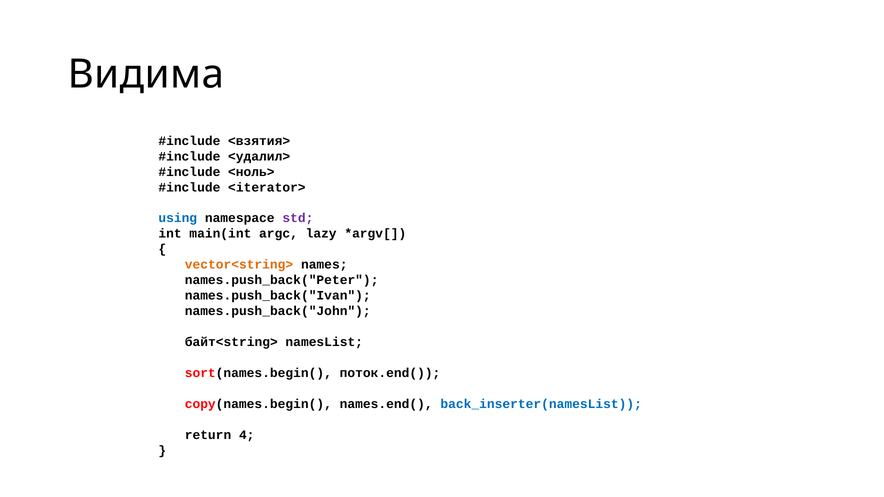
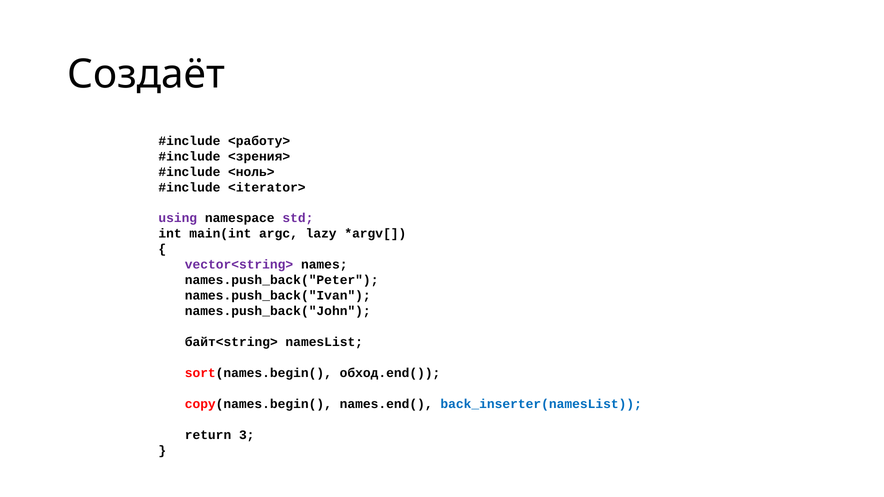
Видима: Видима -> Создаёт (146, 74)
<взятия>: <взятия> -> <работу> (259, 141)
<удалил>: <удалил> -> <зрения> (259, 156)
using colour: blue -> purple (178, 218)
vector<string> colour: orange -> purple (239, 265)
поток.end(: поток.end( -> обход.end( (390, 373)
4: 4 -> 3 (247, 435)
